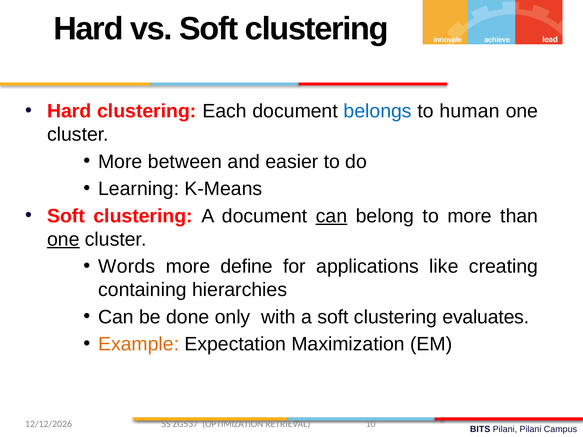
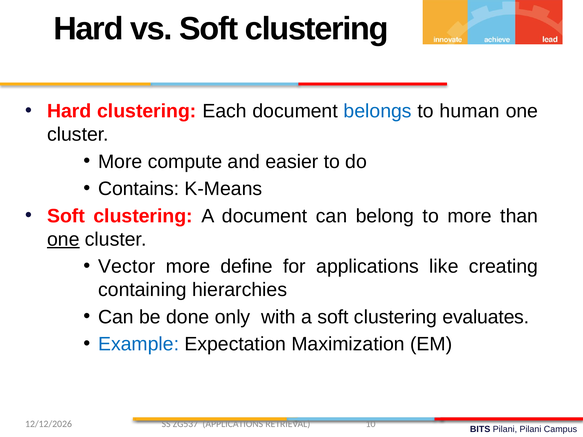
between: between -> compute (185, 162)
Learning: Learning -> Contains (139, 189)
can underline: present -> none (331, 216)
Words: Words -> Vector (127, 267)
Example colour: orange -> blue (139, 344)
ZG537 OPTIMIZATION: OPTIMIZATION -> APPLICATIONS (233, 424)
